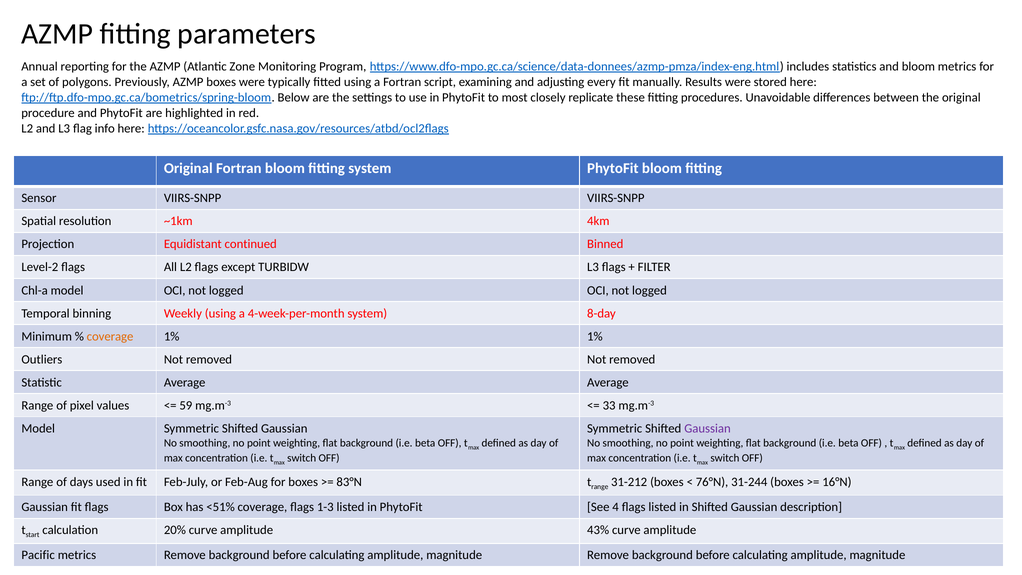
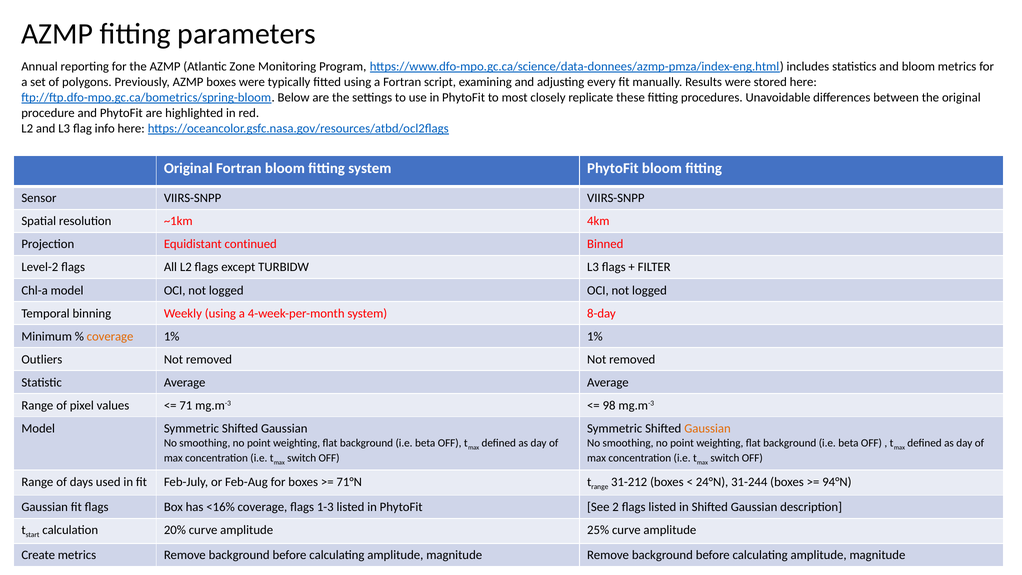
59: 59 -> 71 (186, 405)
33: 33 -> 98 (609, 405)
Gaussian colour: purple -> orange (708, 428)
83°N: 83°N -> 71°N (349, 482)
76°N: 76°N -> 24°N (712, 482)
16°N: 16°N -> 94°N (837, 482)
<51%: <51% -> <16% (221, 507)
4: 4 -> 2 (616, 507)
43%: 43% -> 25% (598, 530)
Pacific: Pacific -> Create (38, 555)
